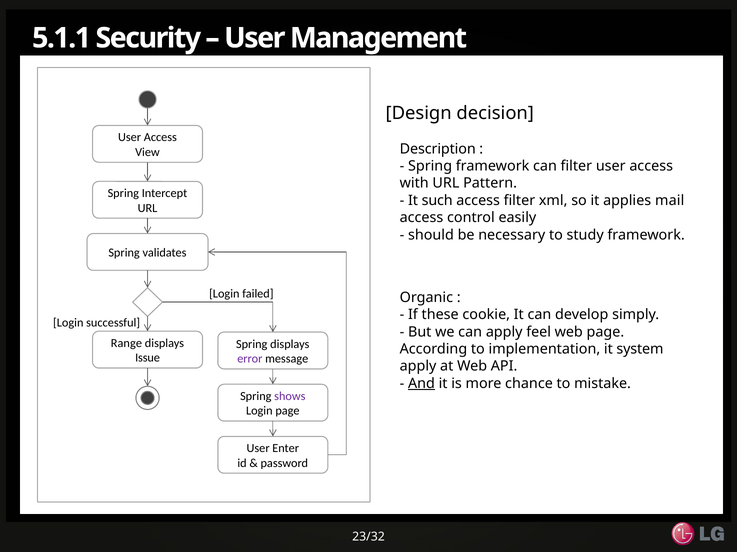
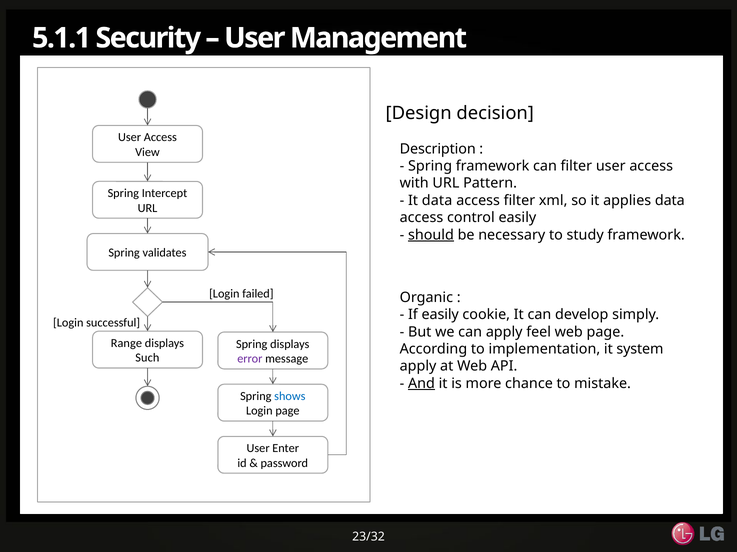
It such: such -> data (437, 201)
applies mail: mail -> data (670, 201)
should underline: none -> present (431, 235)
If these: these -> easily (440, 315)
Issue: Issue -> Such (147, 358)
shows colour: purple -> blue (290, 397)
